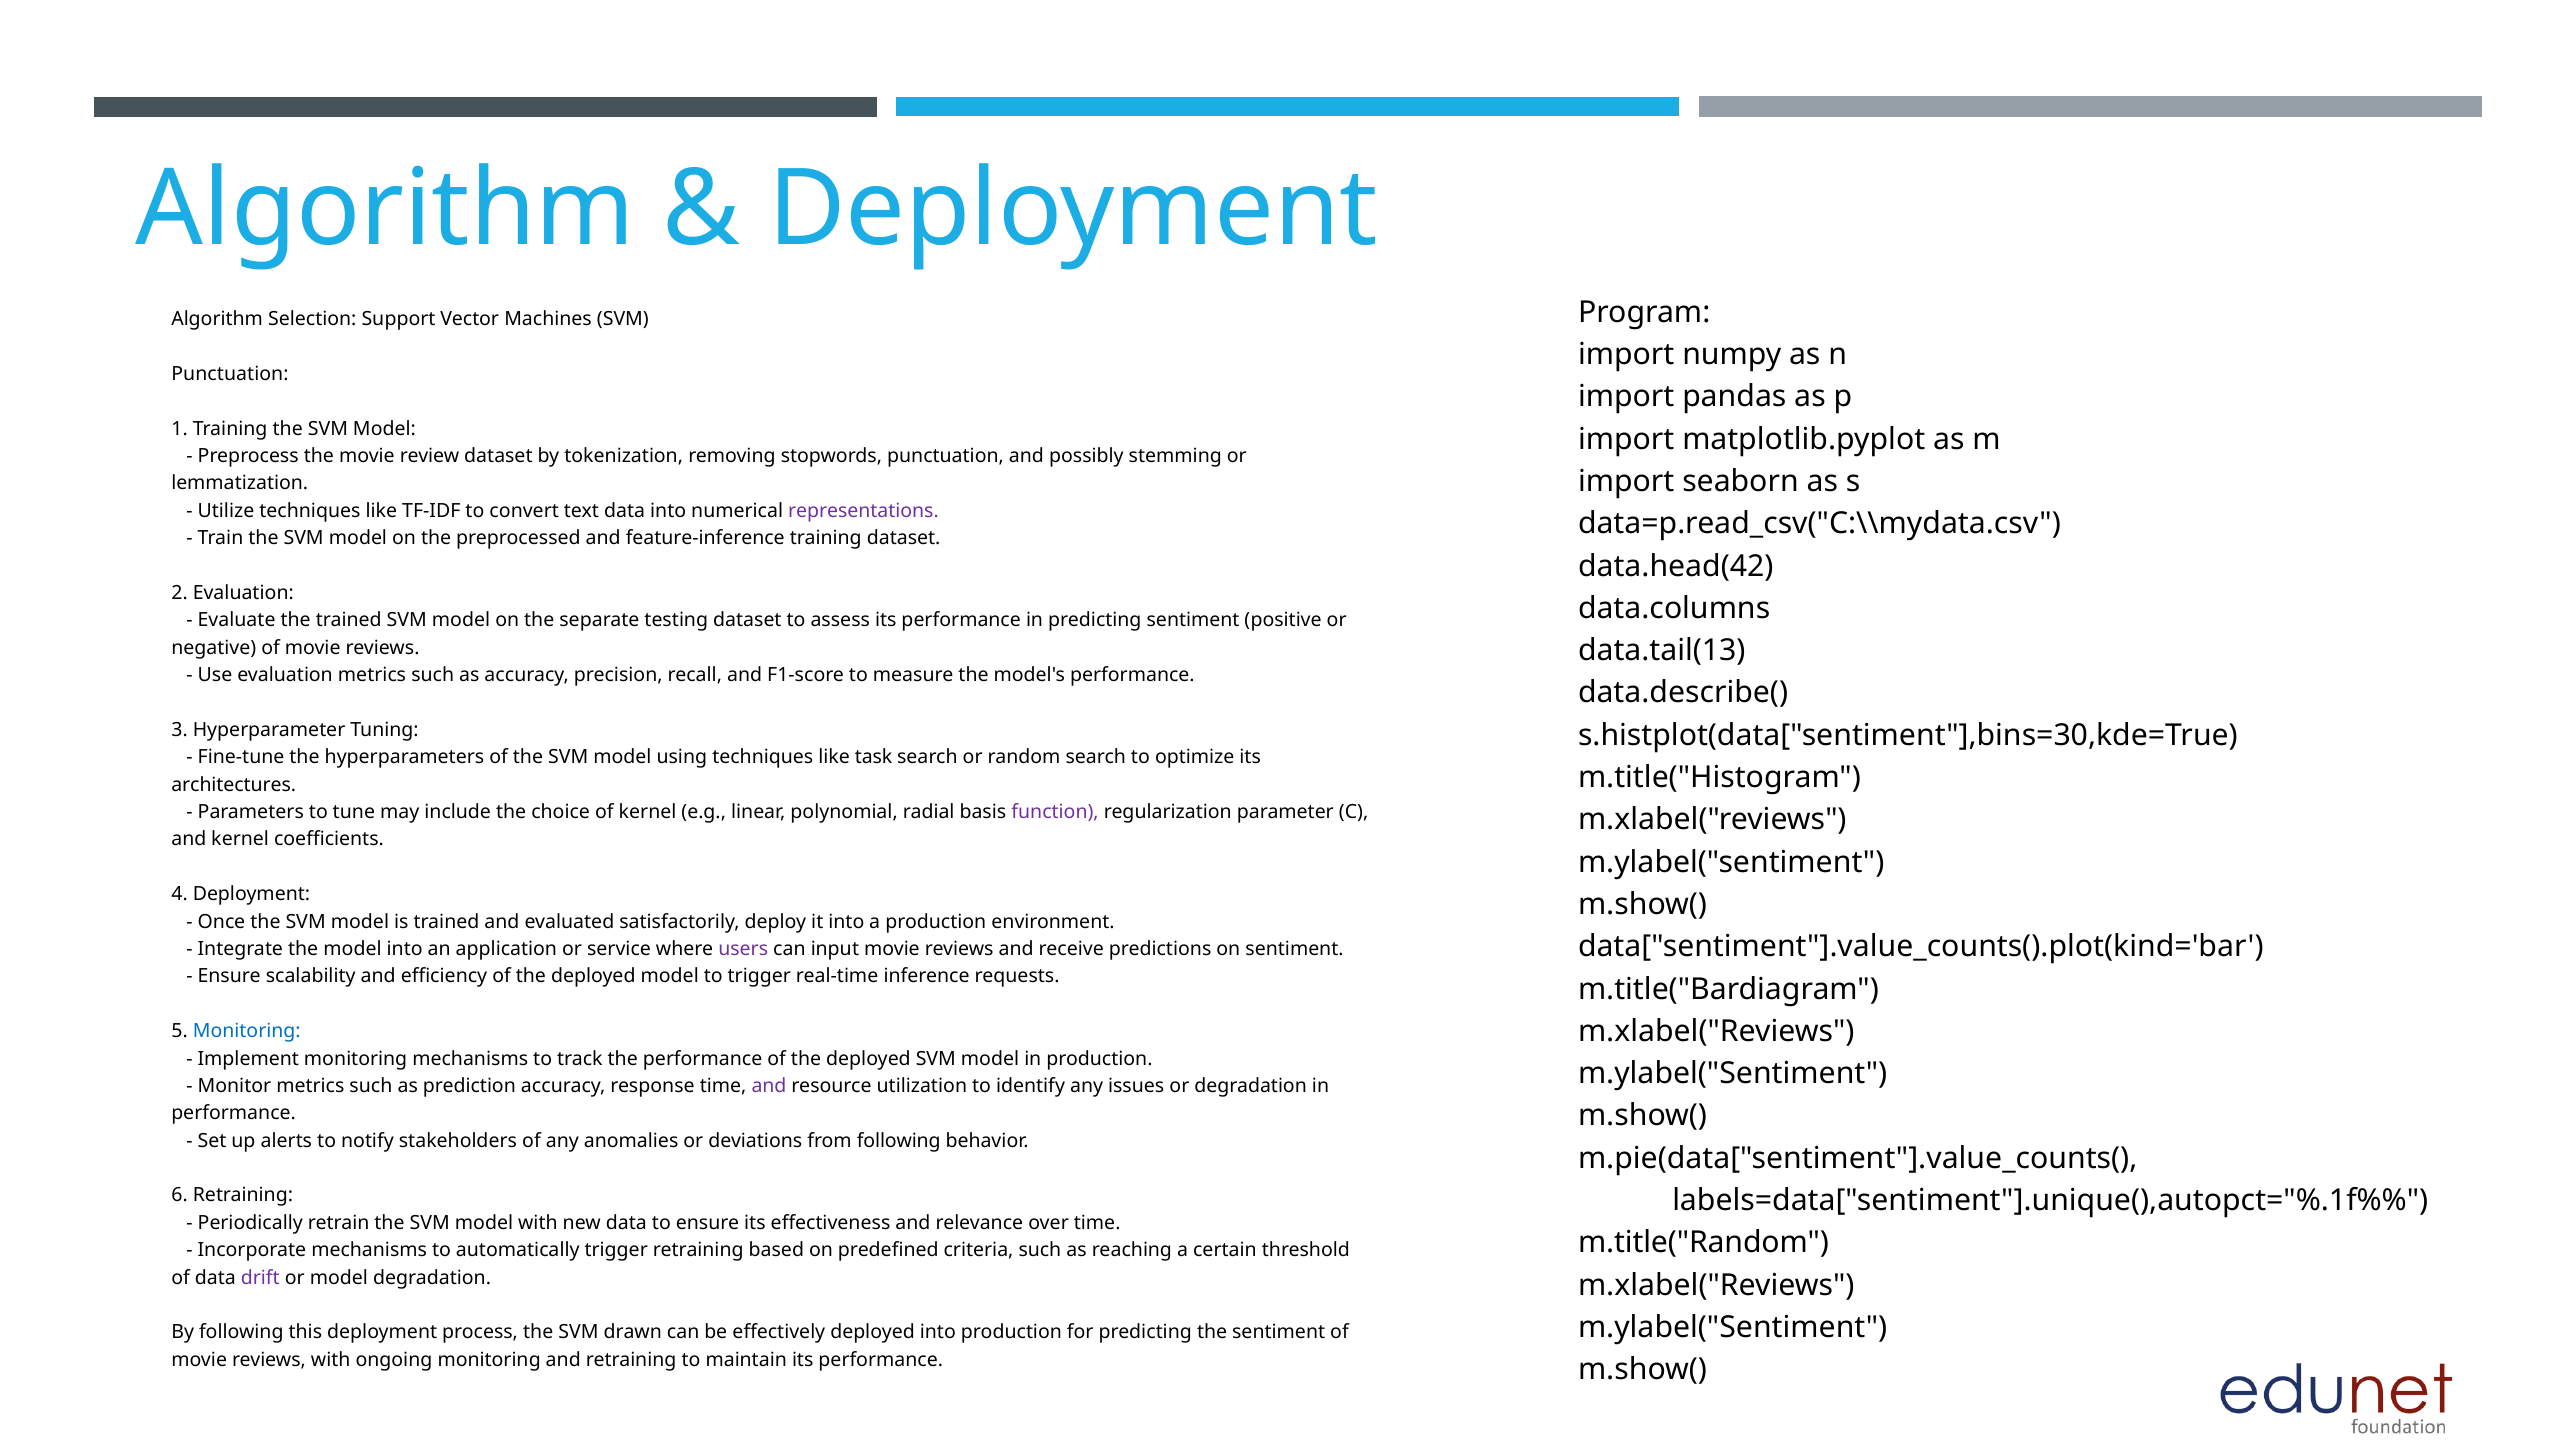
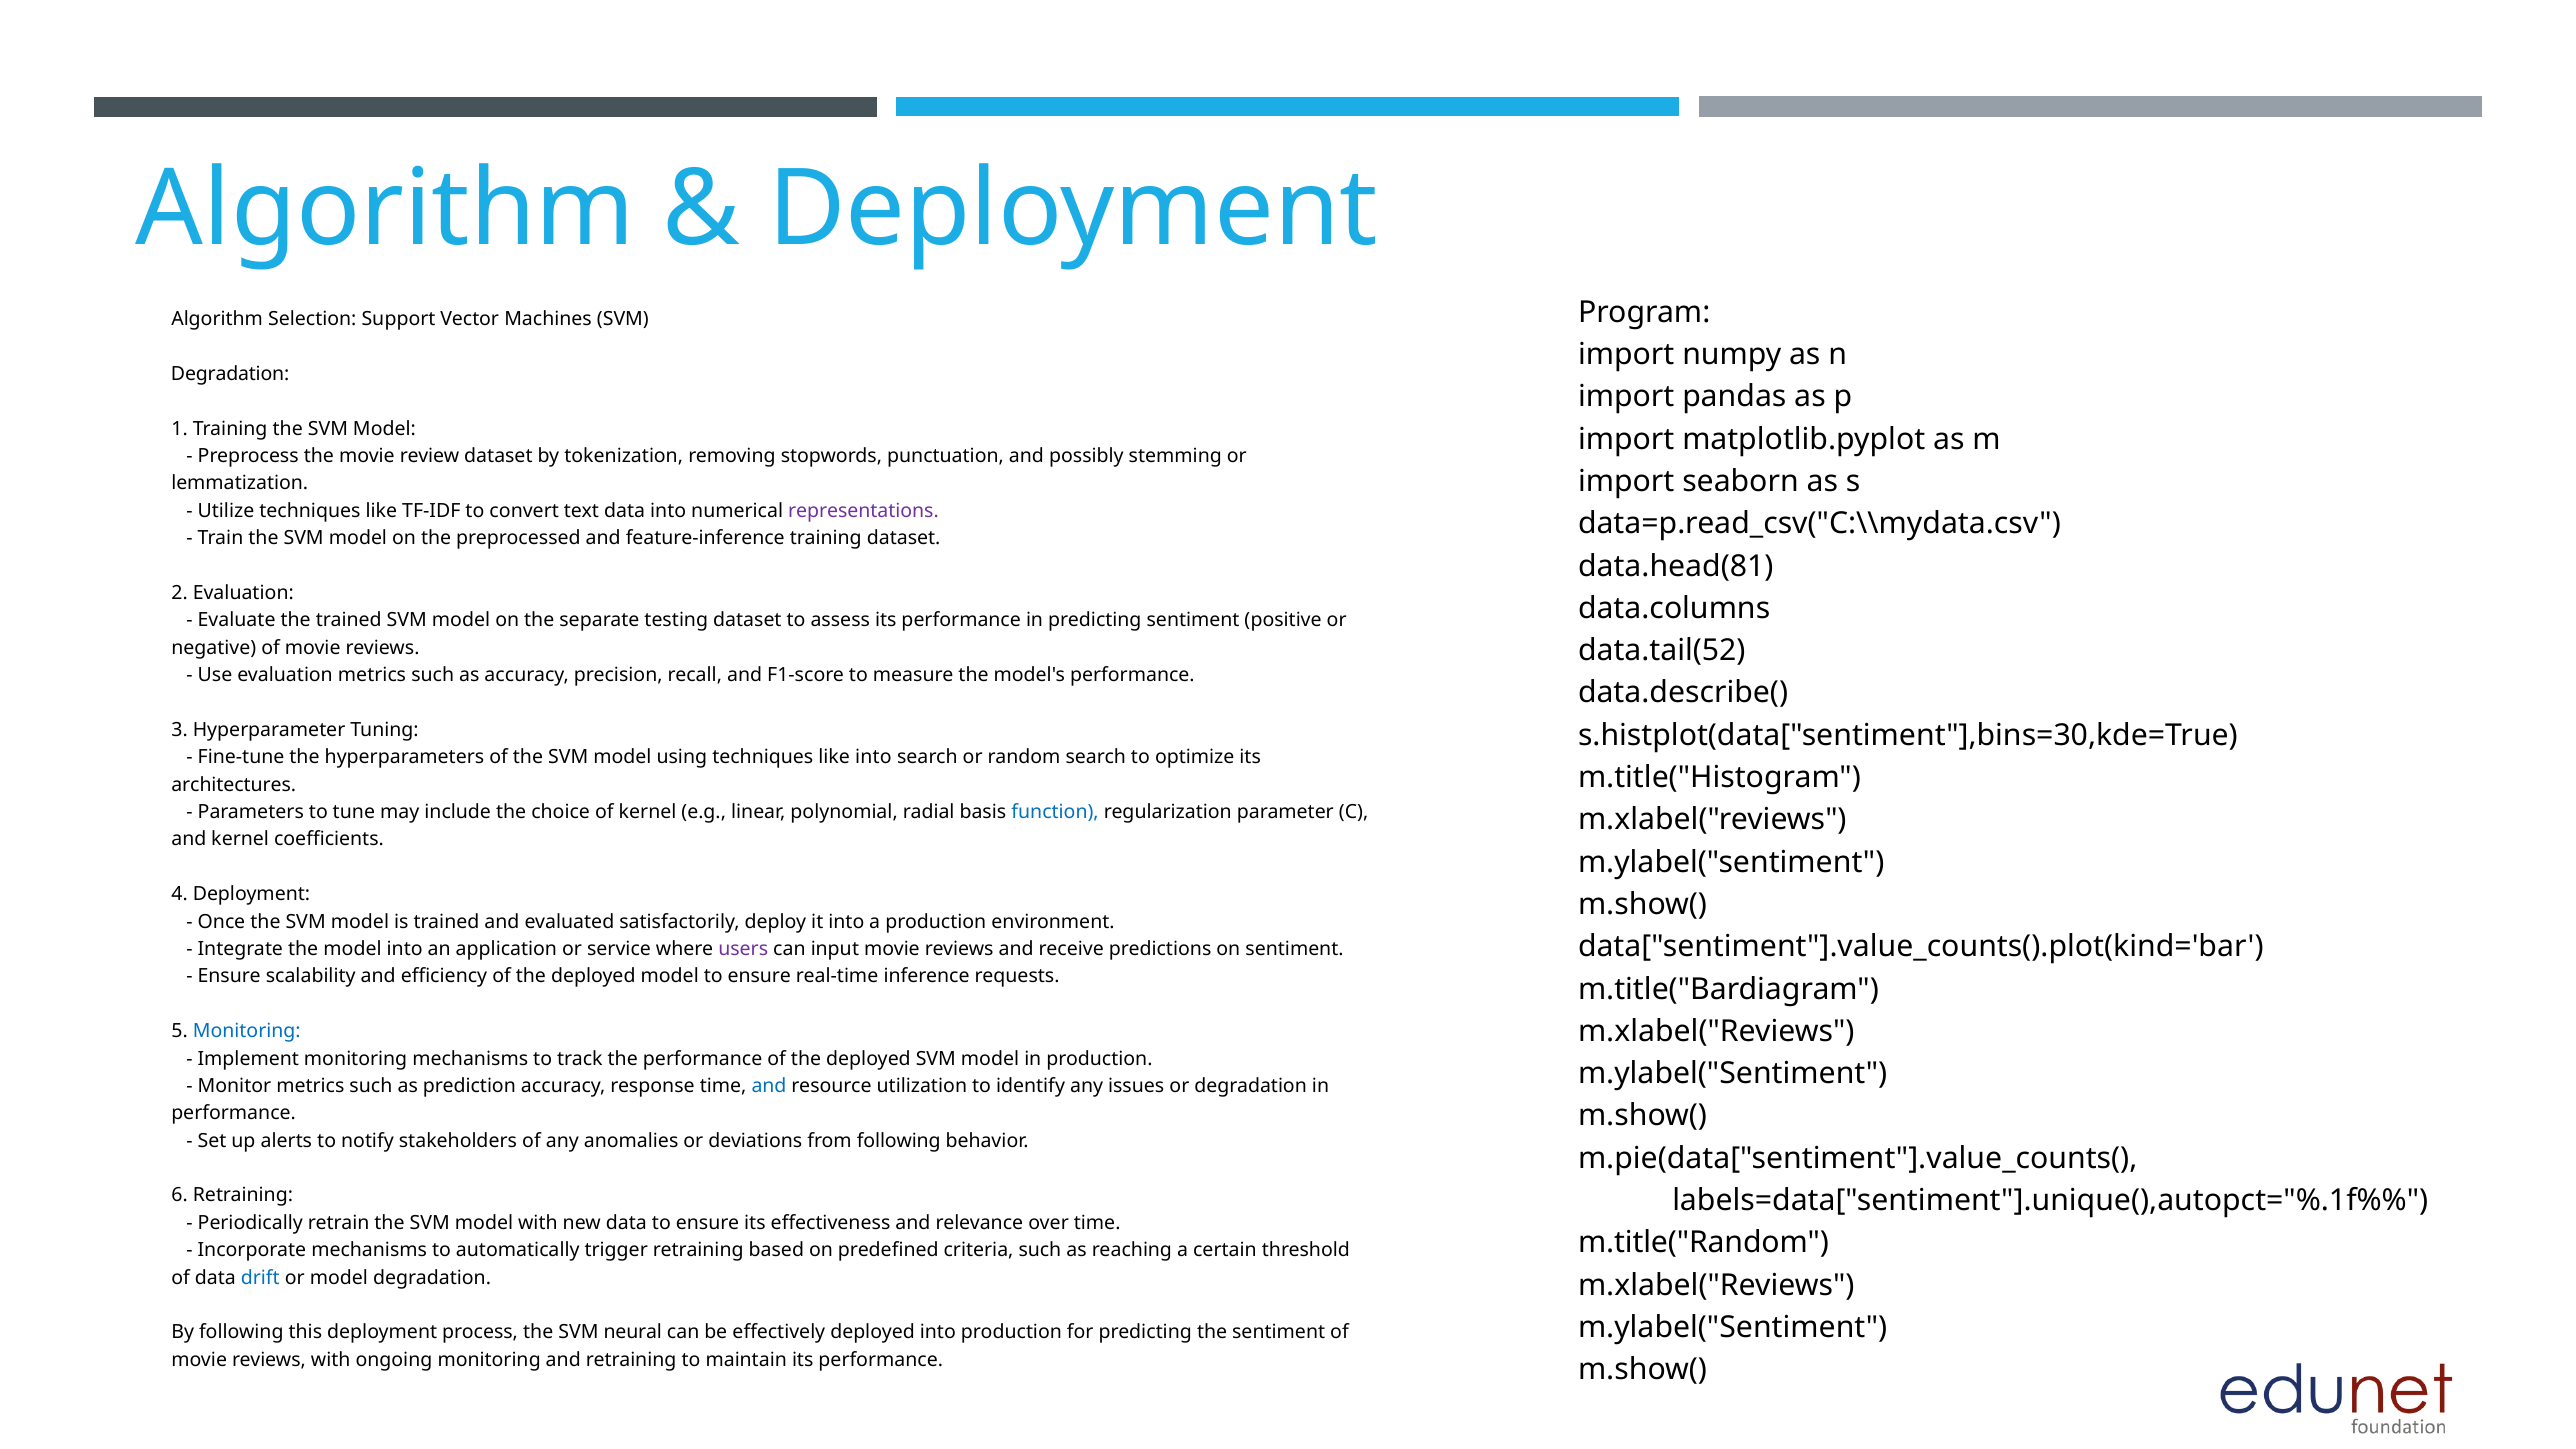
Punctuation: Punctuation -> Degradation (230, 374)
data.head(42: data.head(42 -> data.head(81 (1676, 566)
data.tail(13: data.tail(13 -> data.tail(52 (1662, 651)
like task: task -> into (873, 757)
function colour: purple -> blue (1055, 812)
model to trigger: trigger -> ensure (759, 976)
and colour: purple -> blue (769, 1086)
drift colour: purple -> blue (260, 1278)
drawn: drawn -> neural (633, 1332)
